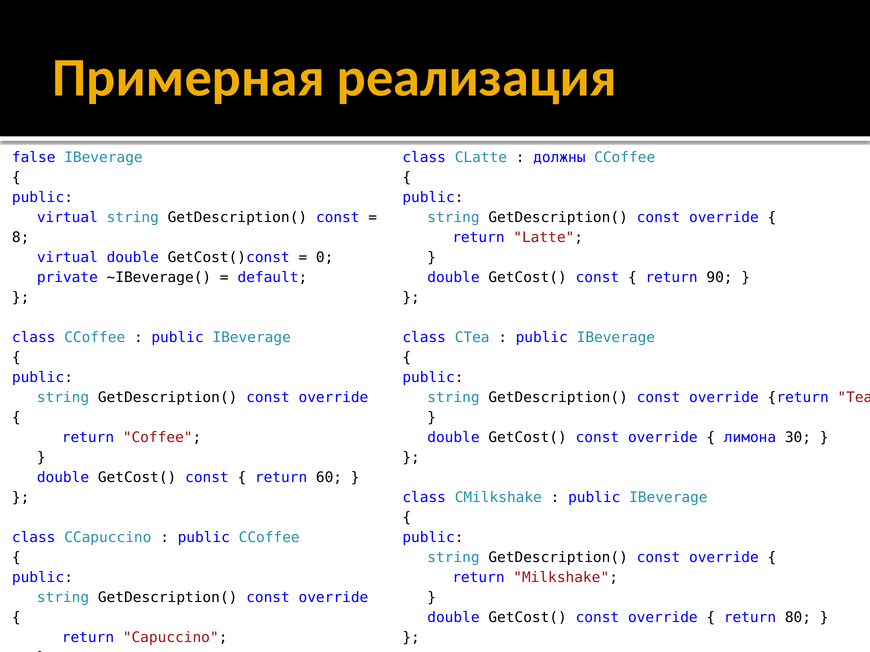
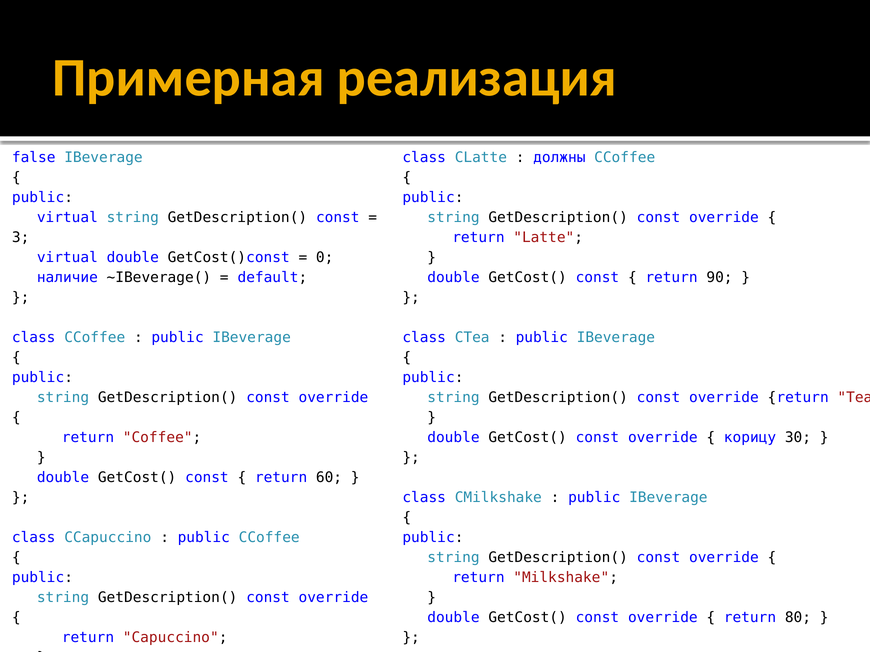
8: 8 -> 3 (21, 238)
private: private -> наличие (67, 278)
лимона: лимона -> корицу (750, 438)
